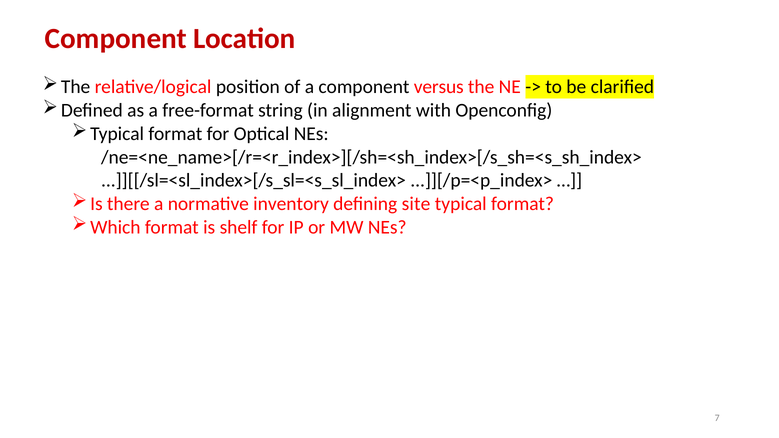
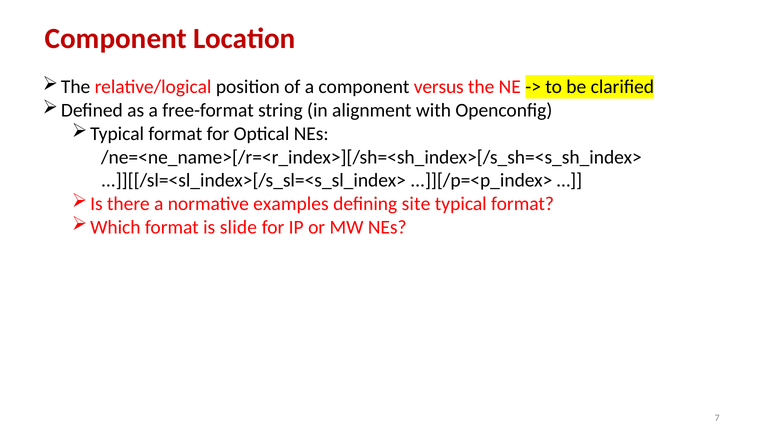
inventory: inventory -> examples (291, 204)
shelf: shelf -> slide (238, 227)
